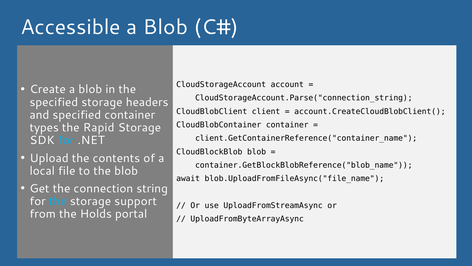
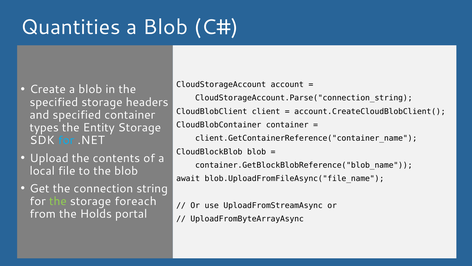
Accessible: Accessible -> Quantities (71, 27)
Rapid: Rapid -> Entity (99, 127)
the colour: light blue -> light green (58, 201)
support: support -> foreach (136, 201)
